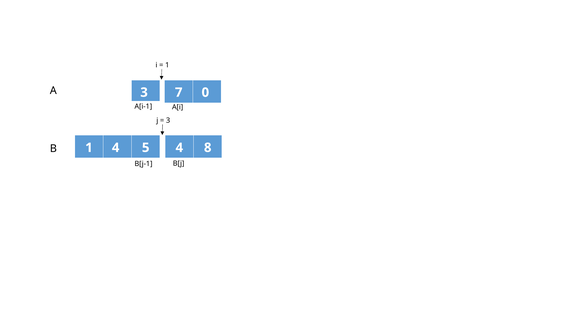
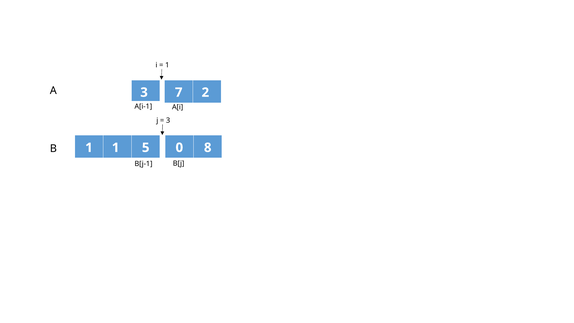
0: 0 -> 2 (205, 92)
1 4: 4 -> 1 (116, 148)
5 4: 4 -> 0 (179, 148)
